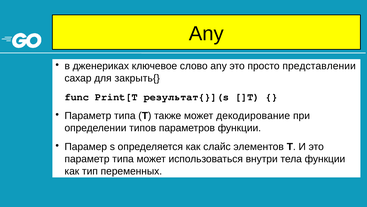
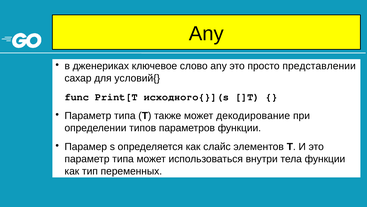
закрыть{: закрыть{ -> условий{ (137, 78)
результат{}](s: результат{}](s -> исходного{}](s (186, 97)
